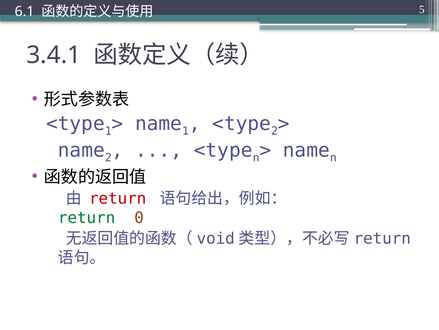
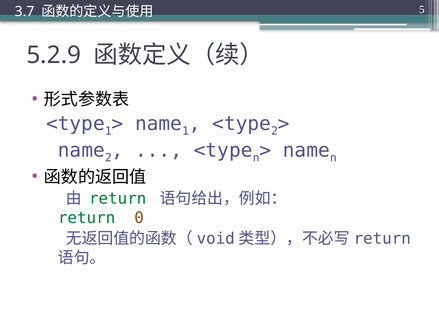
6.1: 6.1 -> 3.7 (24, 12)
3.4.1: 3.4.1 -> 5.2.9 (54, 55)
return colour: red -> green (118, 198)
